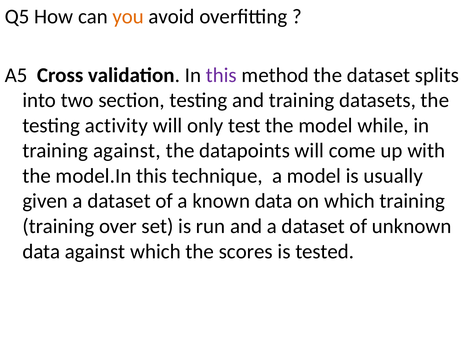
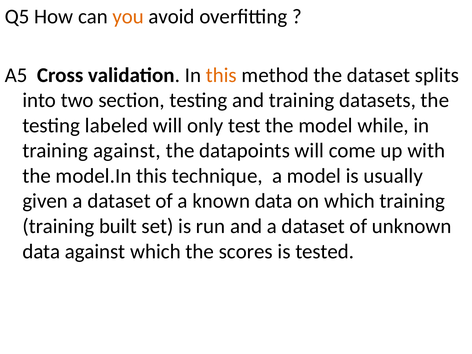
this colour: purple -> orange (221, 75)
activity: activity -> labeled (116, 126)
over: over -> built (118, 226)
